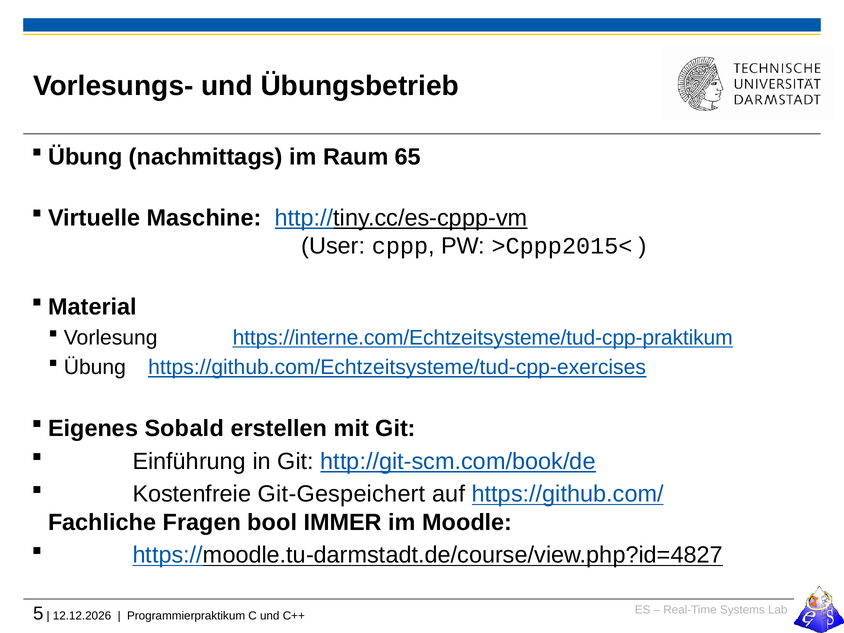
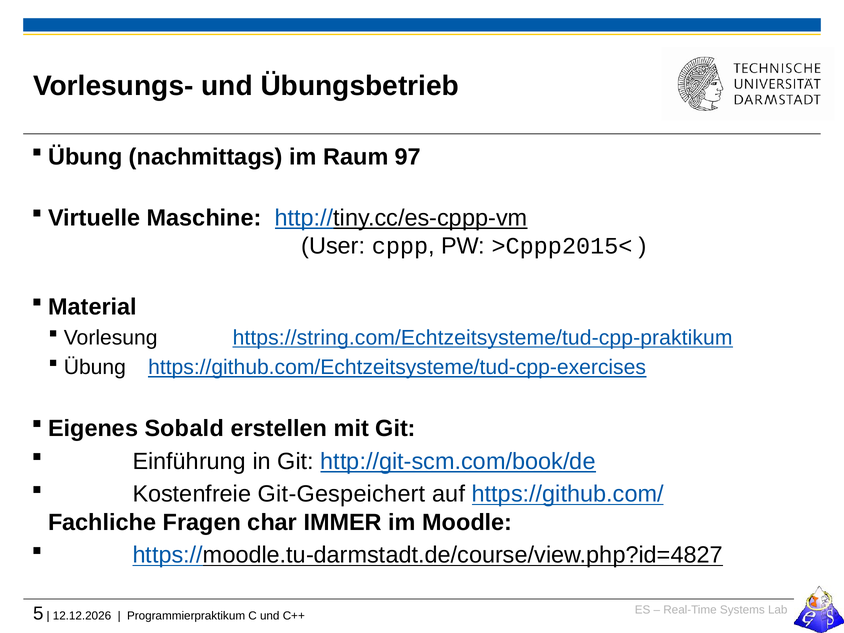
65: 65 -> 97 (408, 157)
https://interne.com/Echtzeitsysteme/tud-cpp-praktikum: https://interne.com/Echtzeitsysteme/tud-cpp-praktikum -> https://string.com/Echtzeitsysteme/tud-cpp-praktikum (483, 338)
bool: bool -> char (272, 522)
